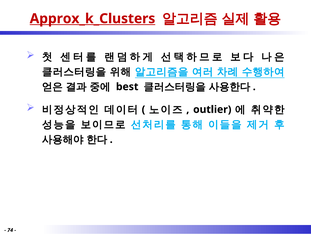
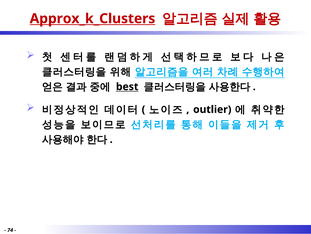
best underline: none -> present (127, 86)
